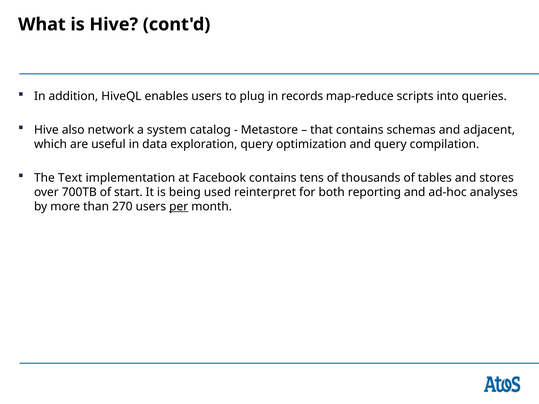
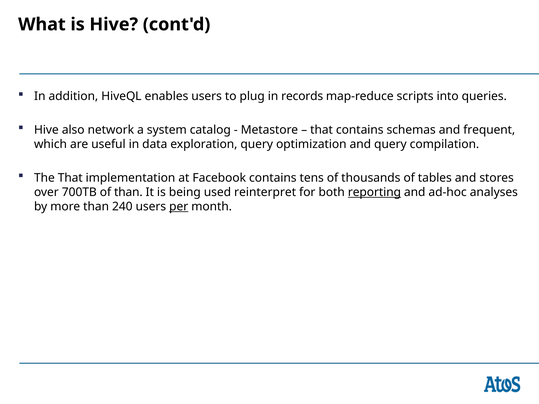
adjacent: adjacent -> frequent (489, 130)
The Text: Text -> That (70, 178)
of start: start -> than (128, 192)
reporting underline: none -> present (374, 192)
270: 270 -> 240 (122, 207)
